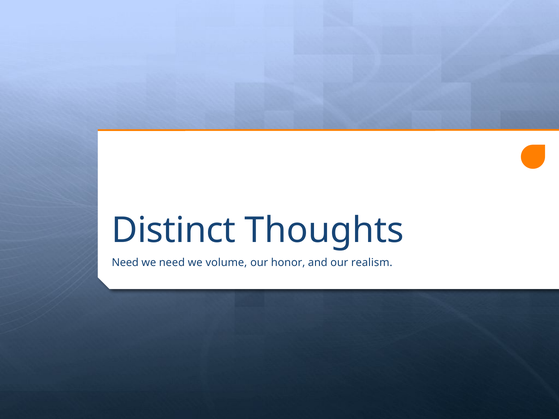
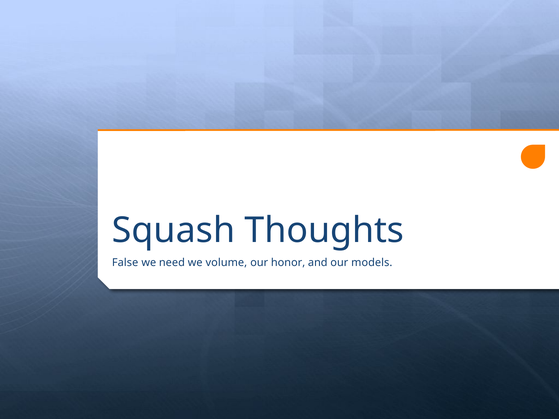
Distinct: Distinct -> Squash (173, 230)
Need: Need -> False (125, 263)
realism: realism -> models (372, 263)
